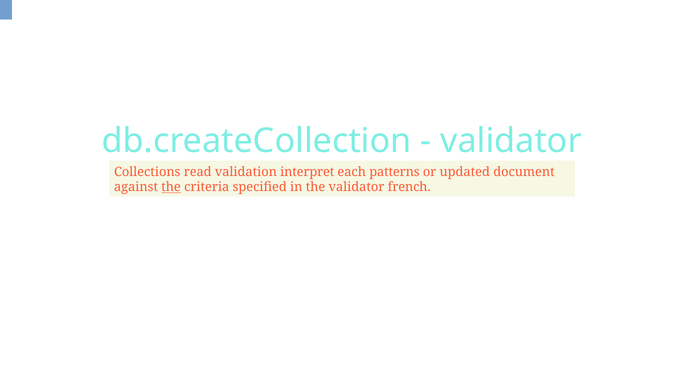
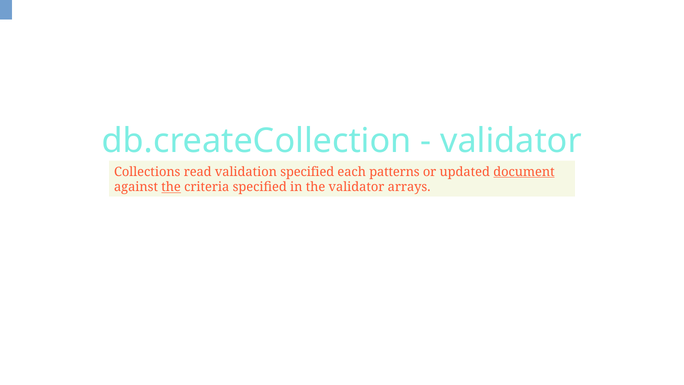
validation interpret: interpret -> specified (307, 172)
document underline: none -> present (524, 172)
french: french -> arrays (409, 187)
